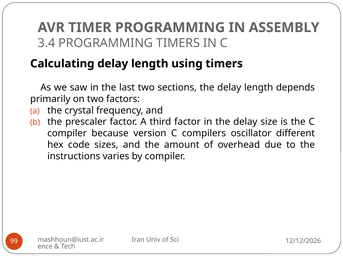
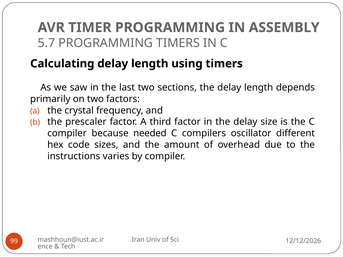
3.4: 3.4 -> 5.7 (46, 43)
version: version -> needed (150, 133)
